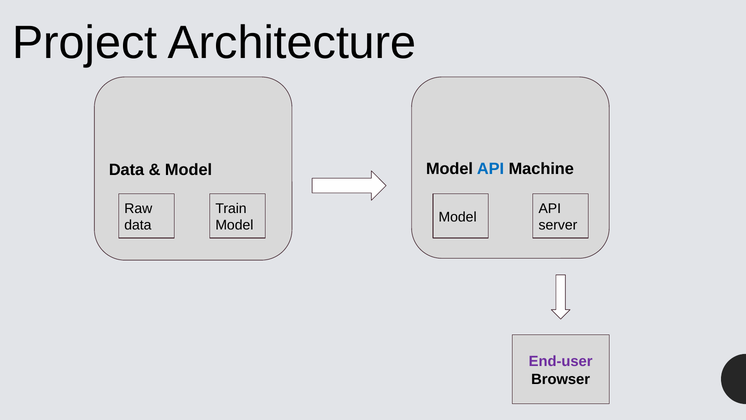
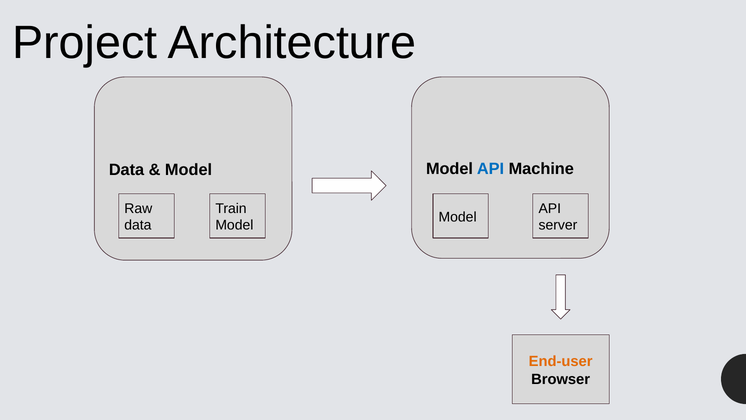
End-user colour: purple -> orange (561, 361)
